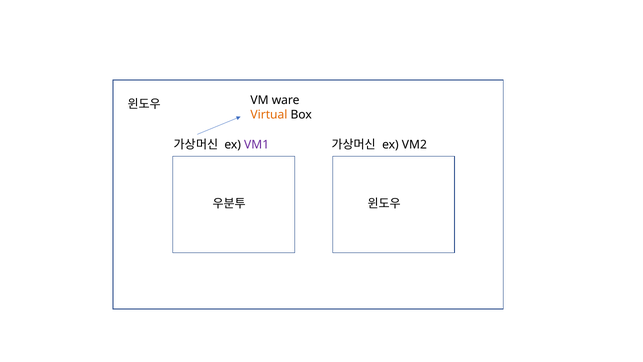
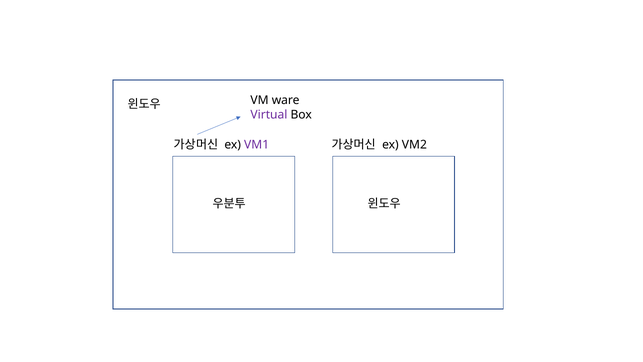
Virtual colour: orange -> purple (269, 115)
